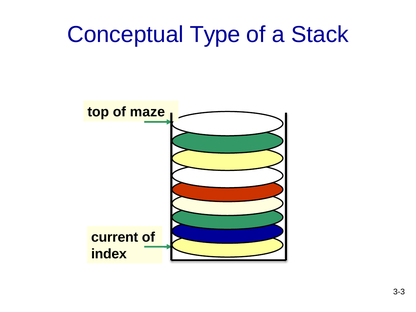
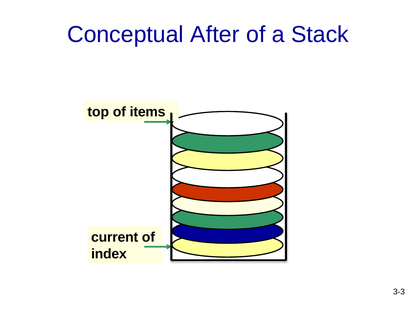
Type: Type -> After (215, 35)
maze: maze -> items (148, 112)
